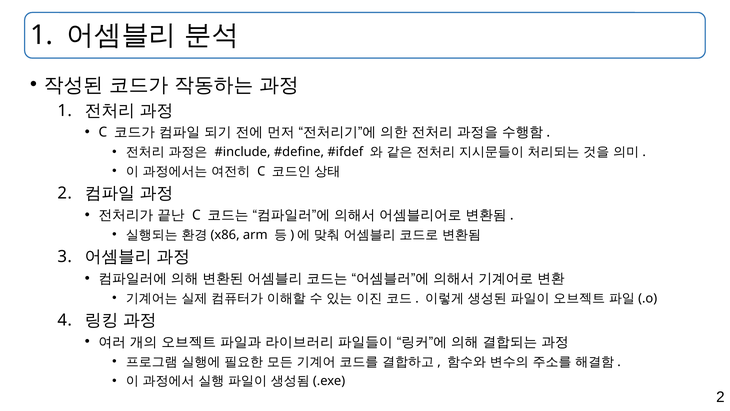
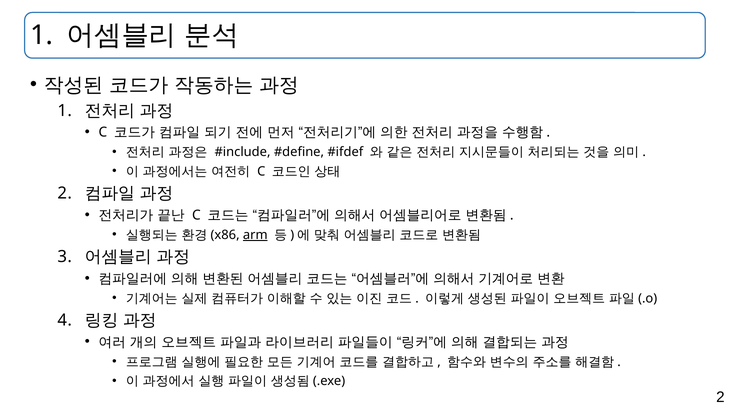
arm underline: none -> present (255, 235)
